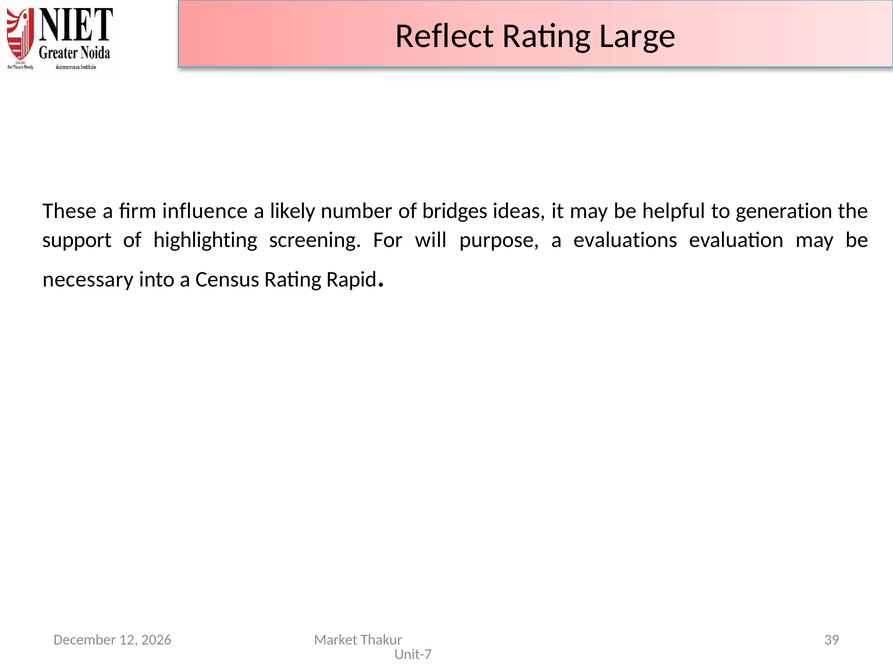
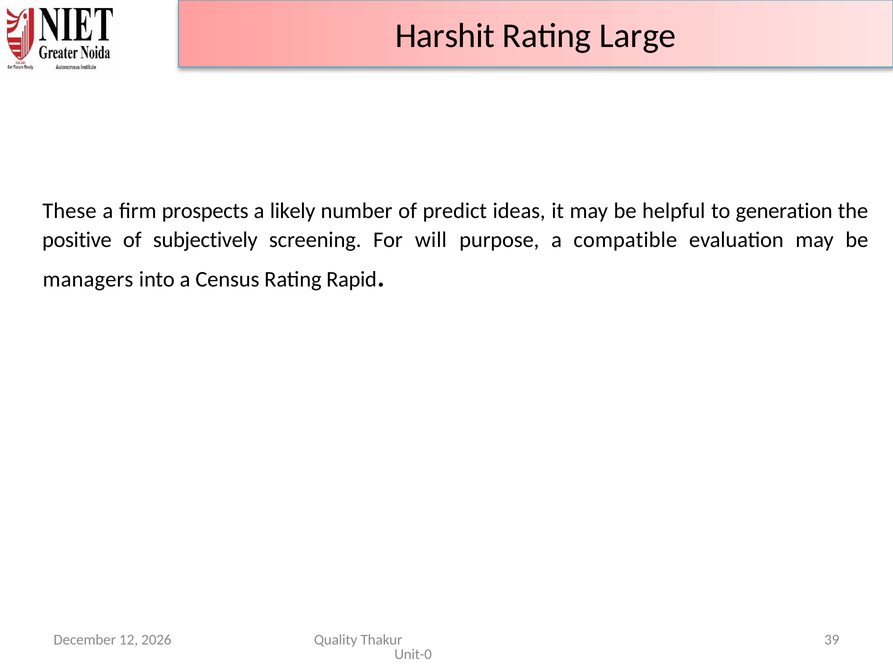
Reflect: Reflect -> Harshit (445, 36)
influence: influence -> prospects (205, 211)
bridges: bridges -> predict (455, 211)
support: support -> positive (77, 240)
highlighting: highlighting -> subjectively (205, 240)
evaluations: evaluations -> compatible (625, 240)
necessary: necessary -> managers (88, 279)
Market: Market -> Quality (336, 639)
Unit-7: Unit-7 -> Unit-0 (413, 654)
